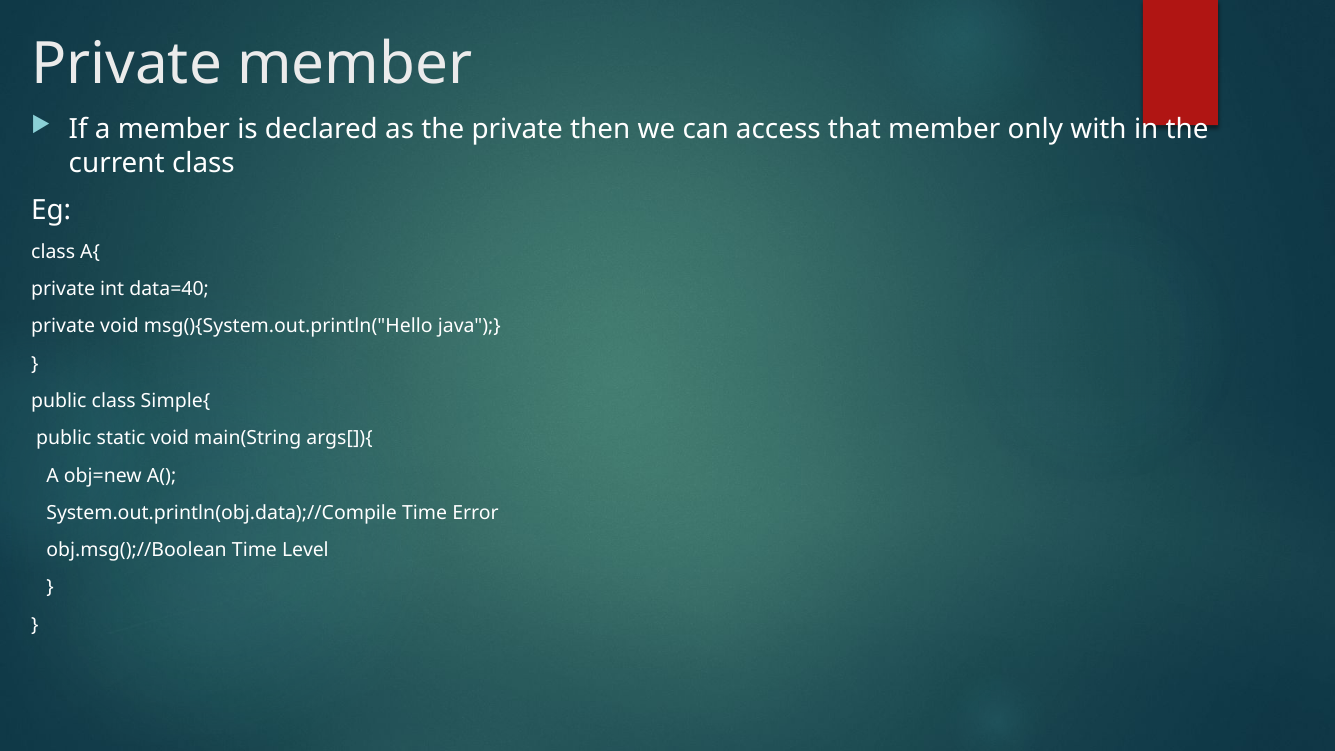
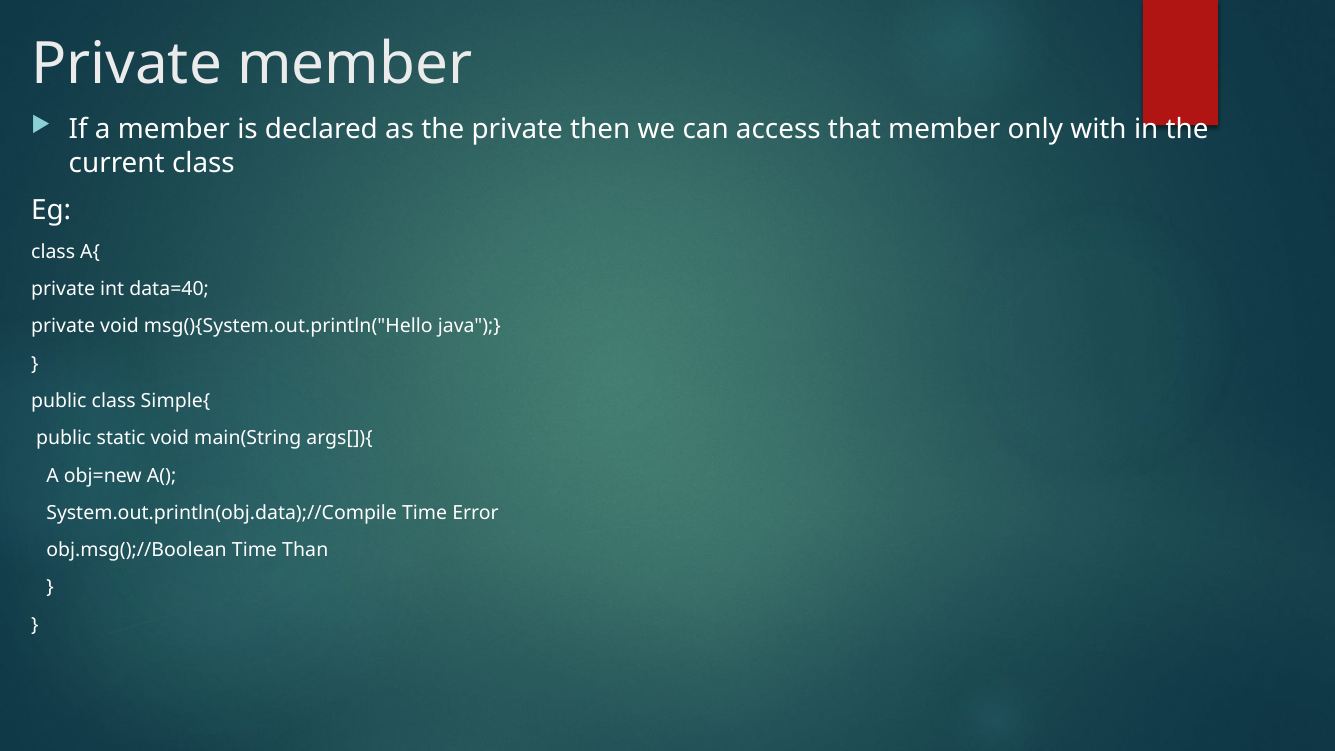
Level: Level -> Than (305, 550)
